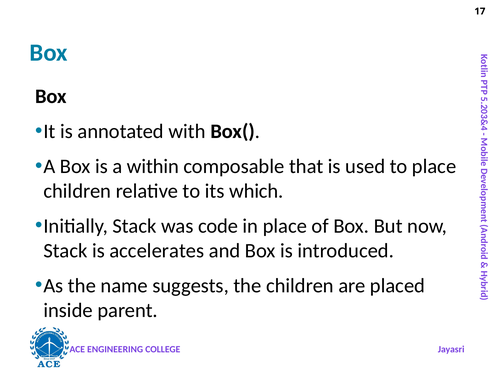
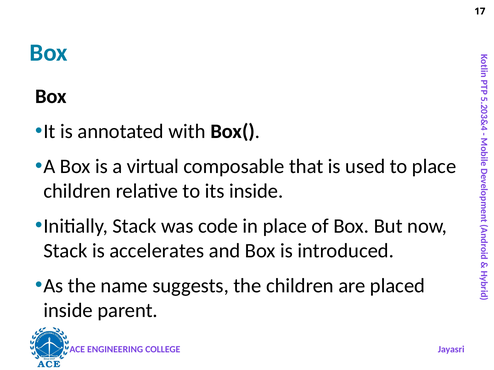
within: within -> virtual (153, 167)
its which: which -> inside (256, 191)
